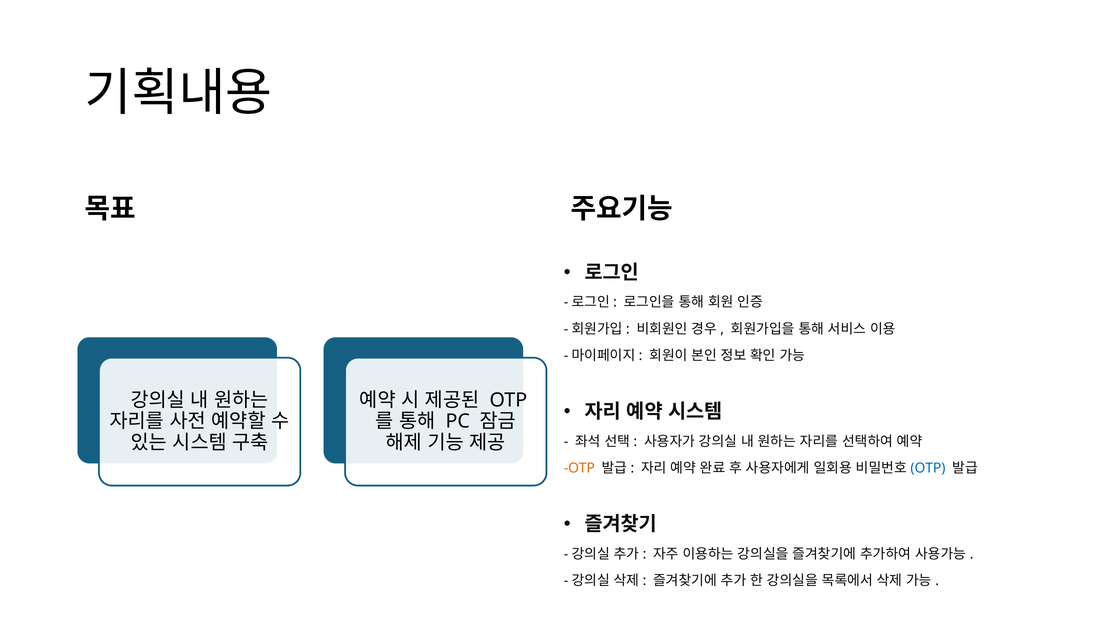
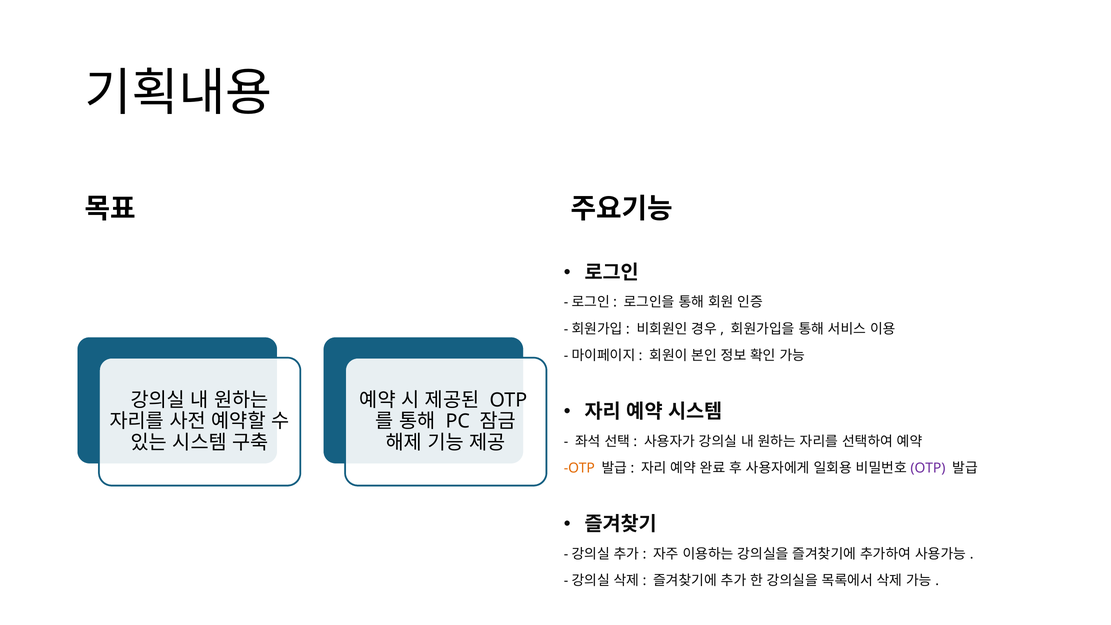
OTP colour: blue -> purple (928, 468)
